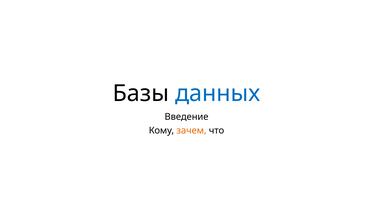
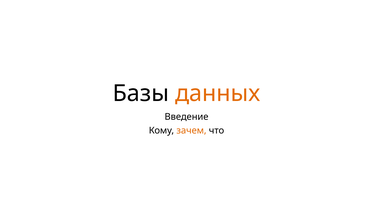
данных colour: blue -> orange (218, 93)
